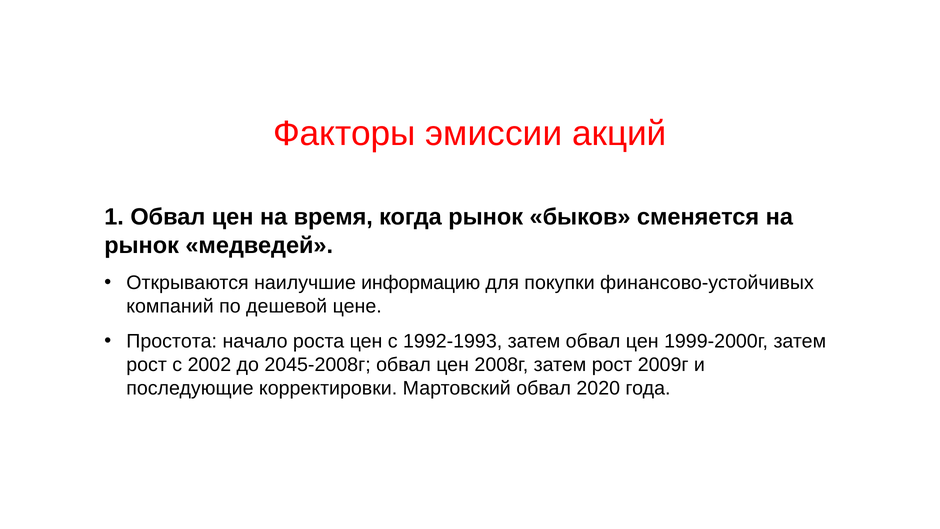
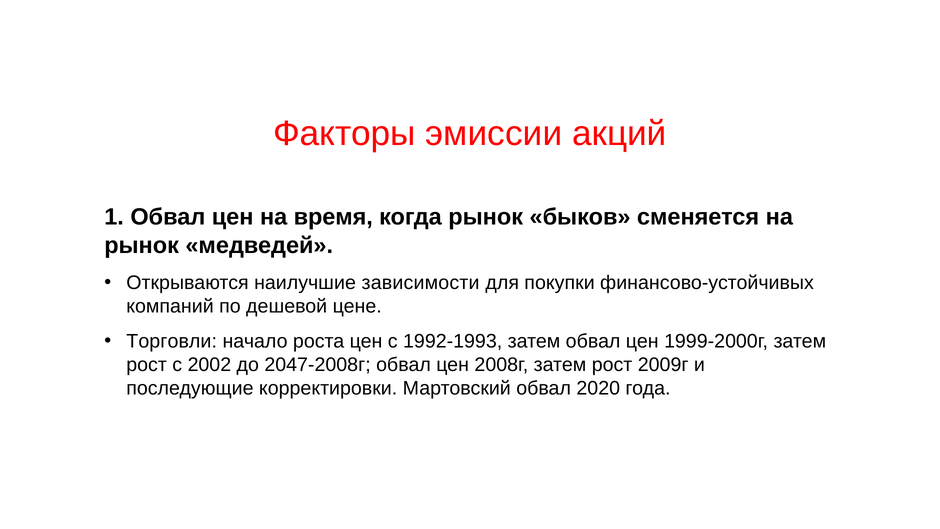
информацию: информацию -> зависимости (421, 283)
Простота: Простота -> Торговли (172, 341)
2045-2008г: 2045-2008г -> 2047-2008г (318, 365)
